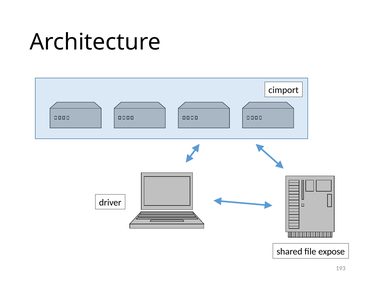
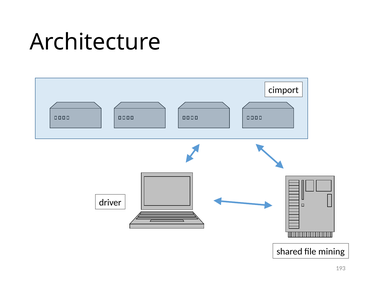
expose: expose -> mining (332, 252)
